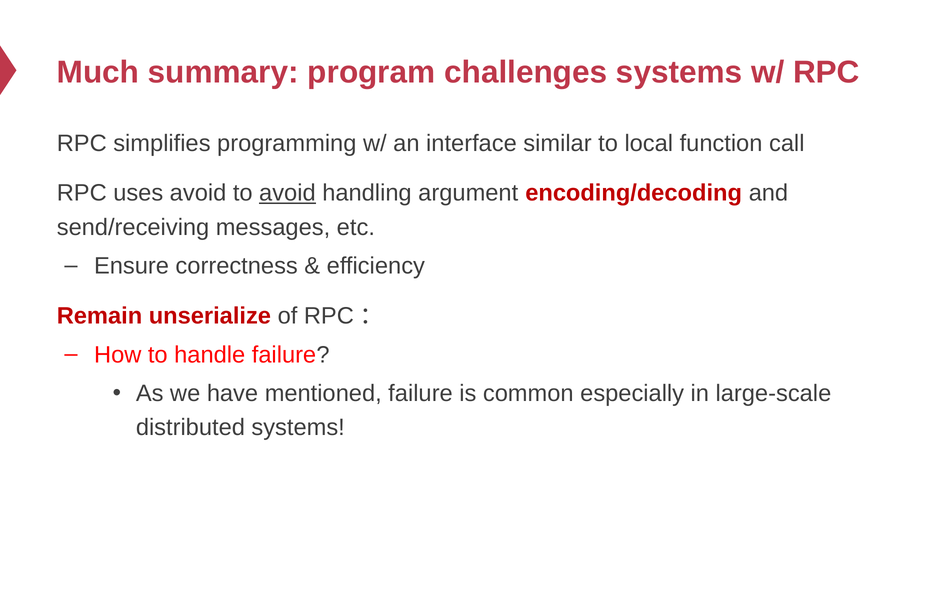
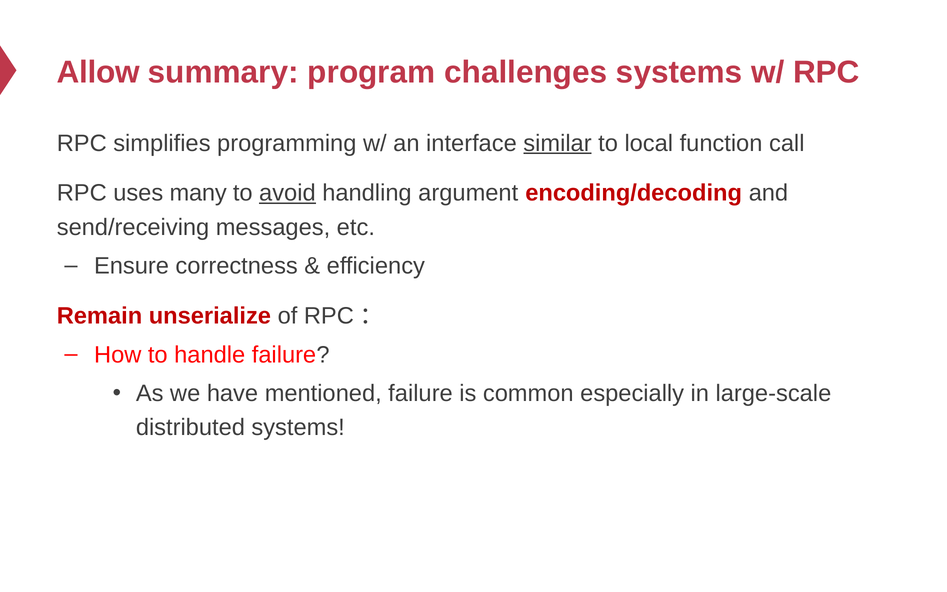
Much: Much -> Allow (98, 73)
similar underline: none -> present (558, 143)
uses avoid: avoid -> many (198, 193)
